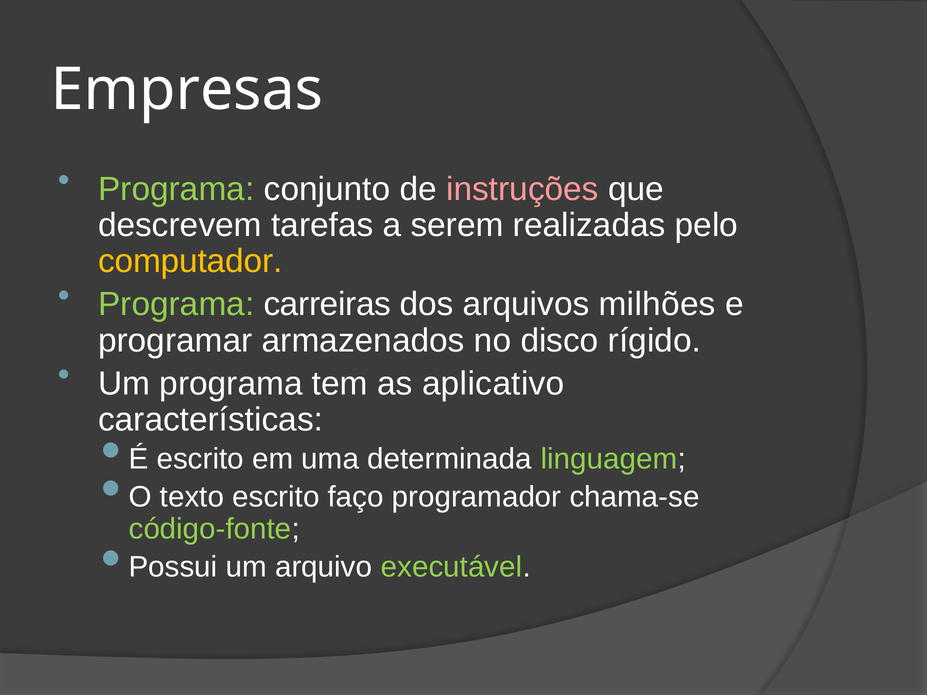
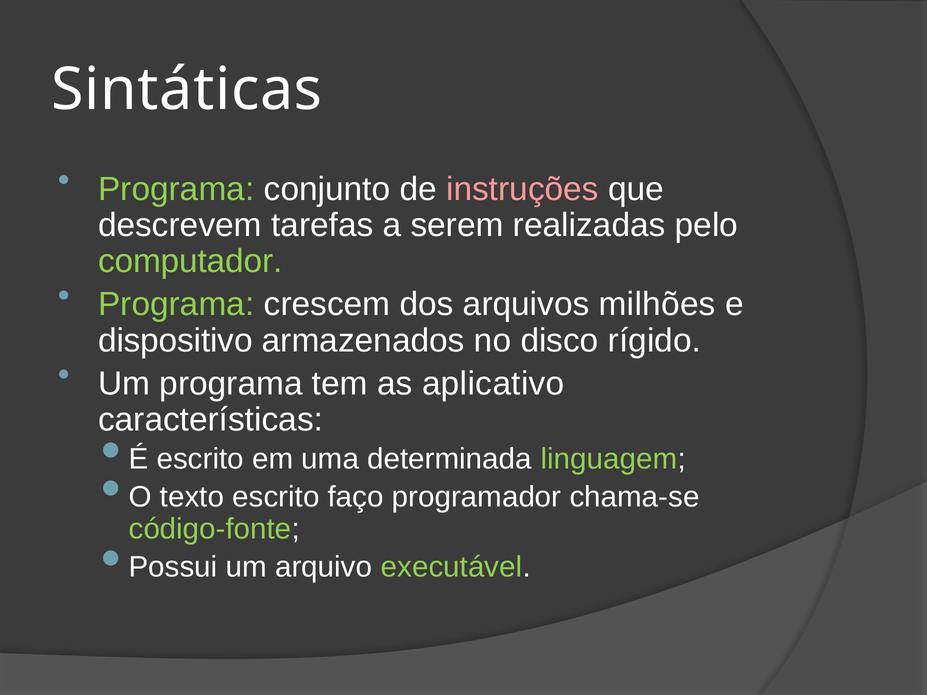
Empresas: Empresas -> Sintáticas (187, 90)
computador colour: yellow -> light green (190, 261)
carreiras: carreiras -> crescem (327, 305)
programar: programar -> dispositivo (175, 341)
